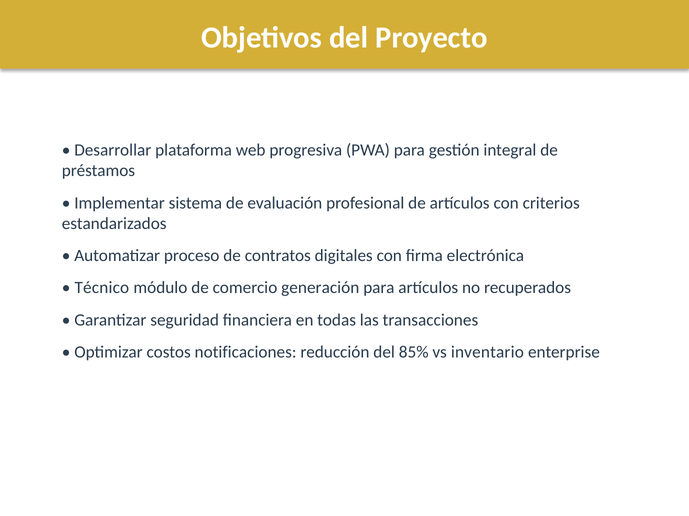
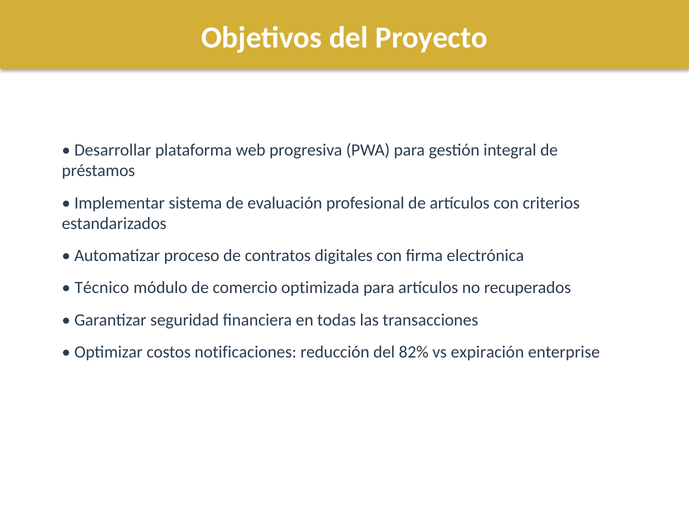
generación: generación -> optimizada (320, 288)
85%: 85% -> 82% (414, 352)
inventario: inventario -> expiración (487, 352)
